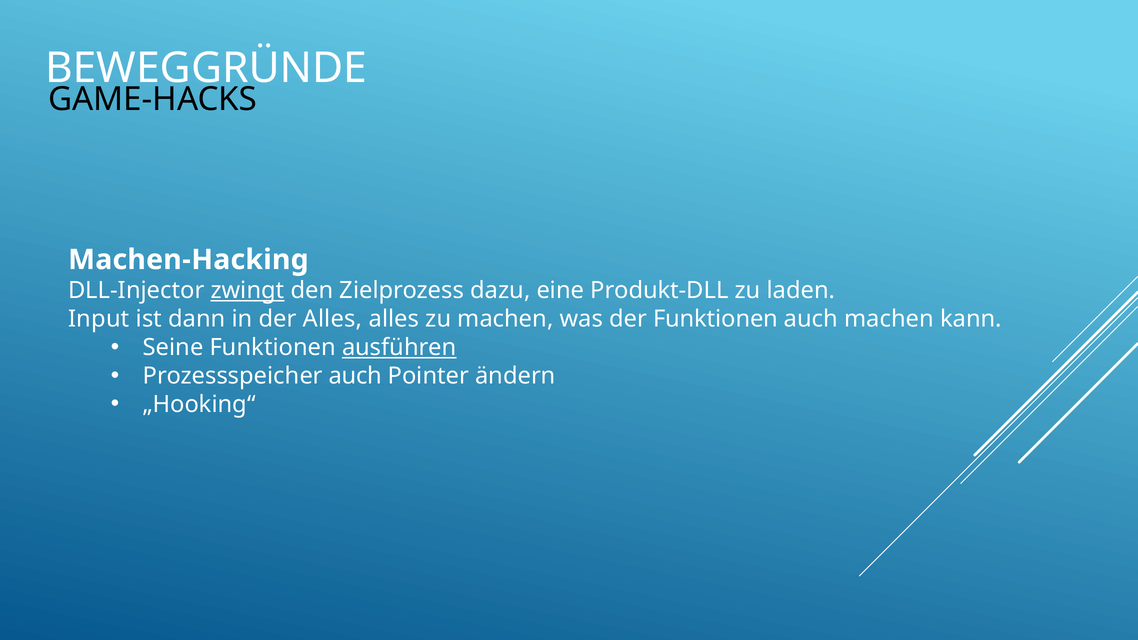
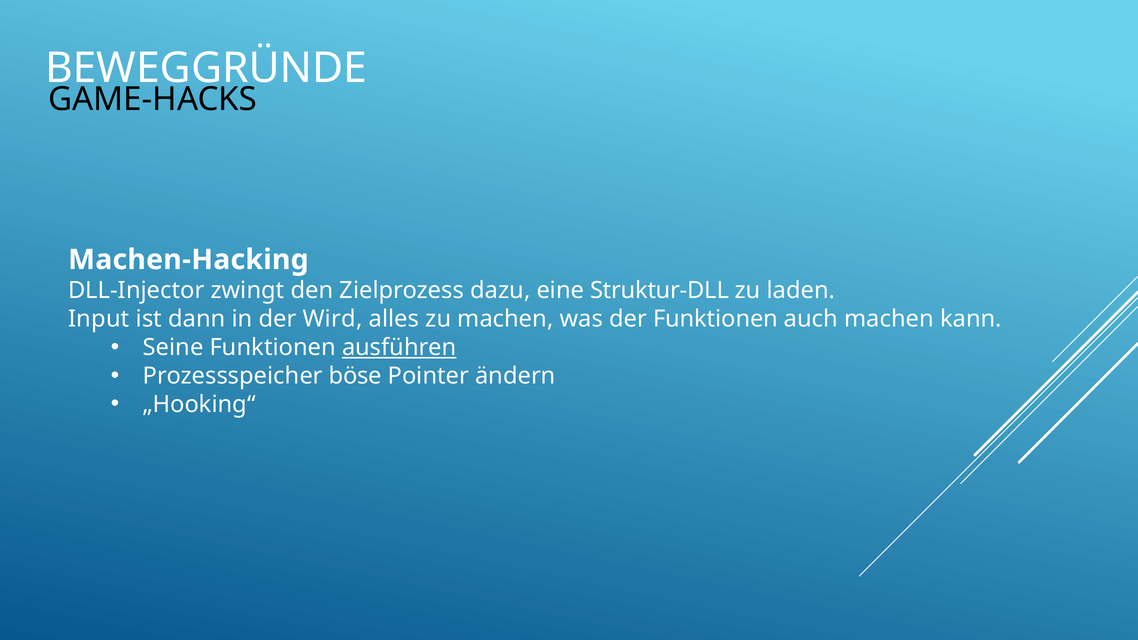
zwingt underline: present -> none (247, 291)
Produkt-DLL: Produkt-DLL -> Struktur-DLL (660, 291)
der Alles: Alles -> Wird (332, 319)
Prozessspeicher auch: auch -> böse (355, 376)
